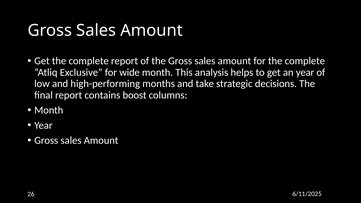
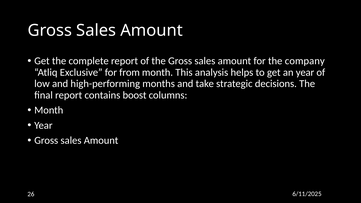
for the complete: complete -> company (305, 61)
wide: wide -> from (130, 72)
